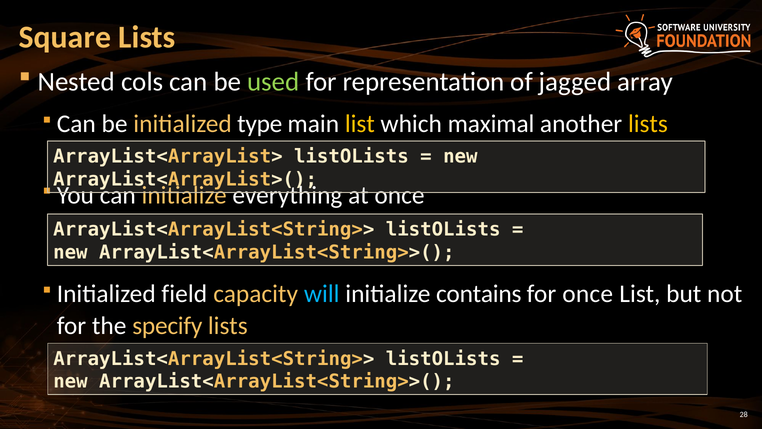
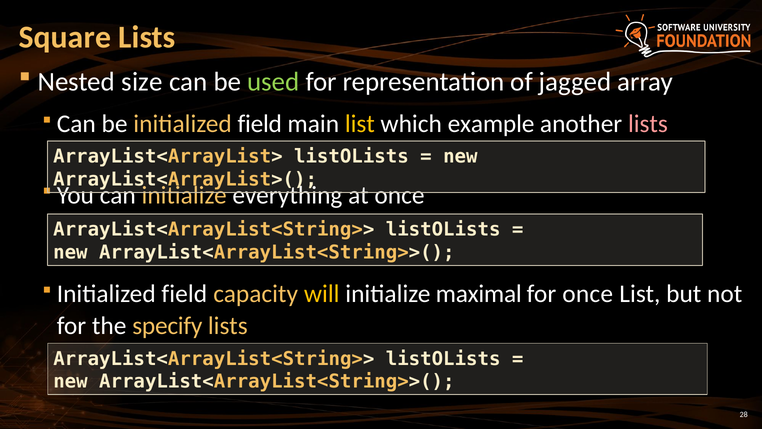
cols: cols -> size (142, 82)
be initialized type: type -> field (260, 124)
maximal: maximal -> example (491, 124)
lists colour: yellow -> pink (648, 124)
will colour: light blue -> yellow (322, 294)
contains: contains -> maximal (479, 294)
